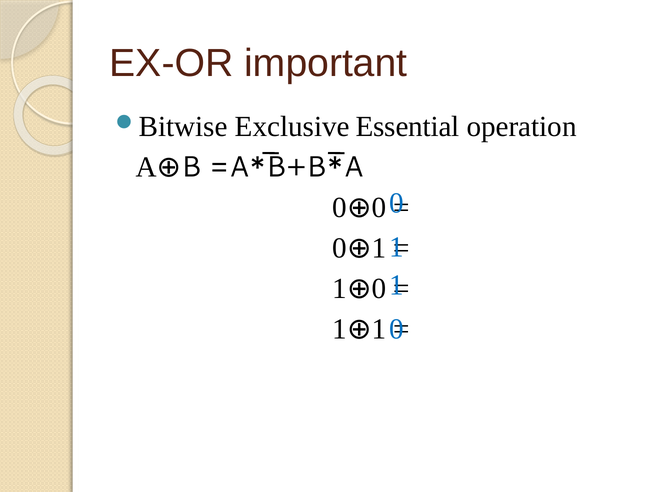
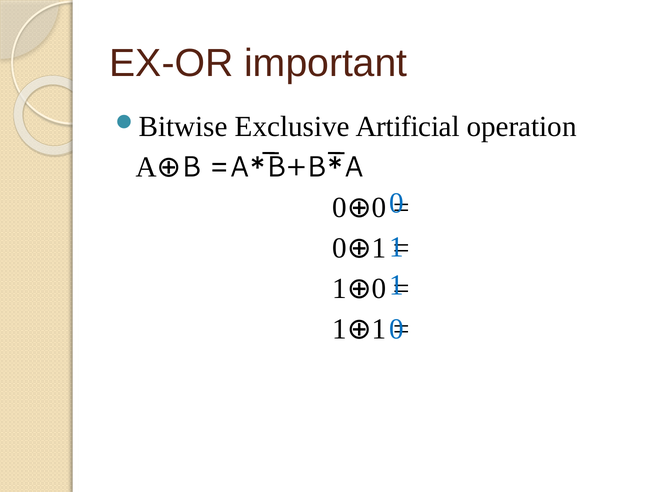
Essential: Essential -> Artificial (408, 127)
